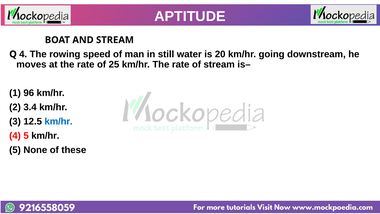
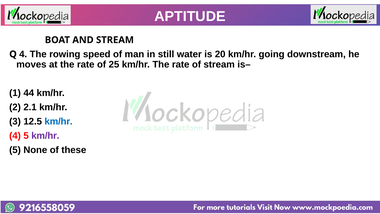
96: 96 -> 44 (29, 93)
3.4: 3.4 -> 2.1 (30, 107)
km/hr colour: black -> purple (45, 135)
